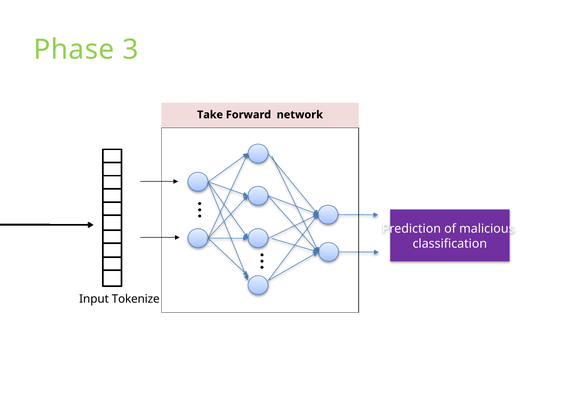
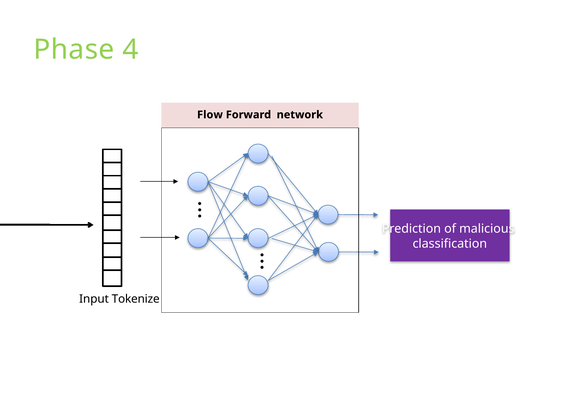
3: 3 -> 4 (130, 50)
Take: Take -> Flow (210, 115)
